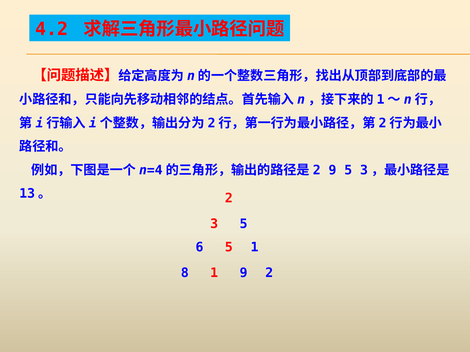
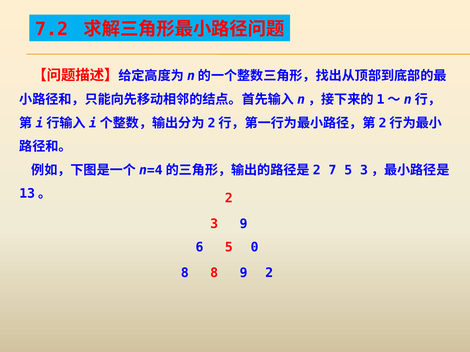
4.2: 4.2 -> 7.2 (52, 29)
9: 9 -> 7 (332, 170)
3 5: 5 -> 9 (244, 224)
5 1: 1 -> 0 (255, 248)
8 1: 1 -> 8 (214, 273)
